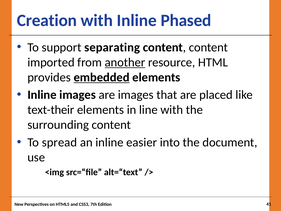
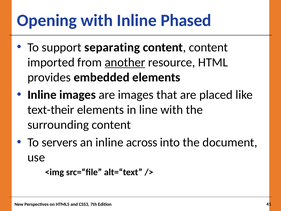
Creation: Creation -> Opening (47, 20)
embedded underline: present -> none (102, 77)
spread: spread -> servers (60, 142)
easier: easier -> across (142, 142)
